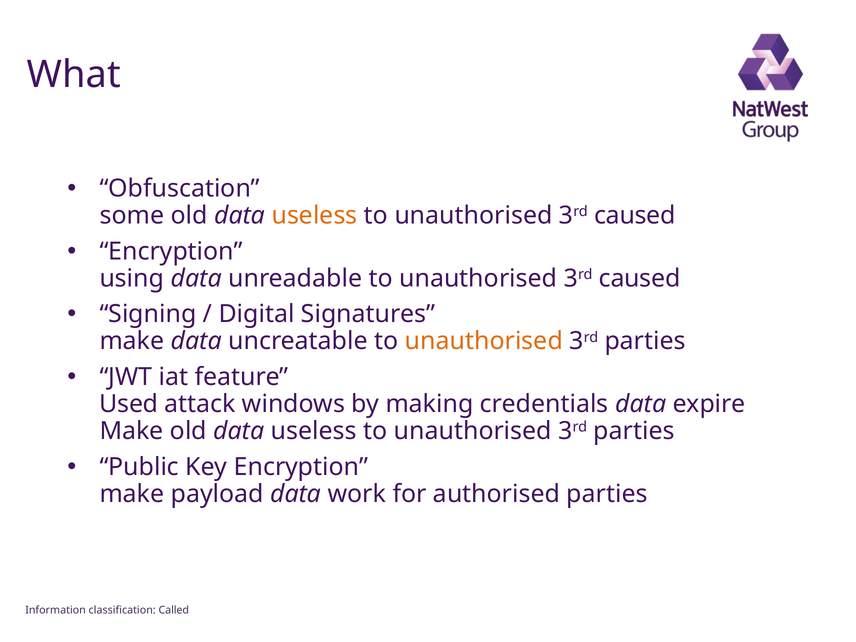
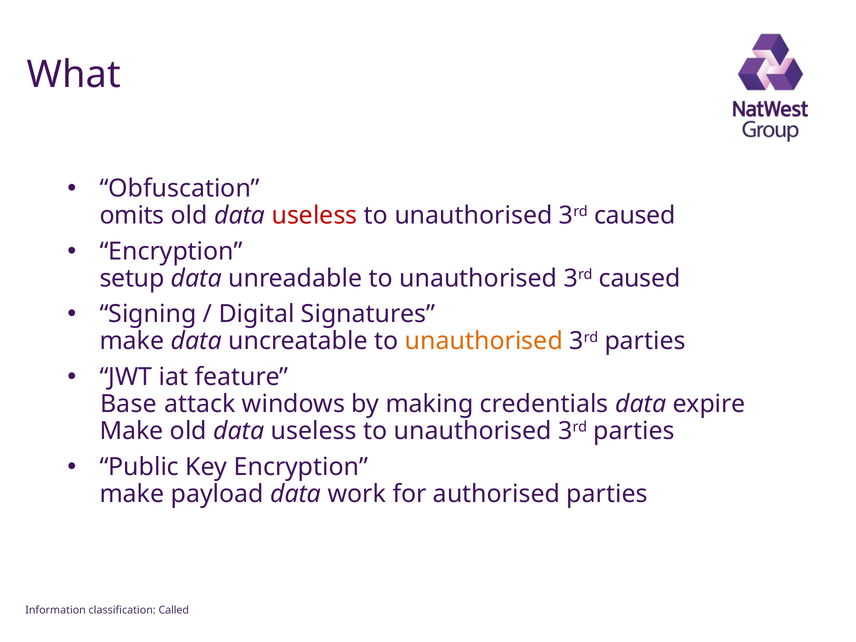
some: some -> omits (132, 215)
useless colour: orange -> red (315, 215)
using: using -> setup (132, 278)
Used: Used -> Base (129, 404)
